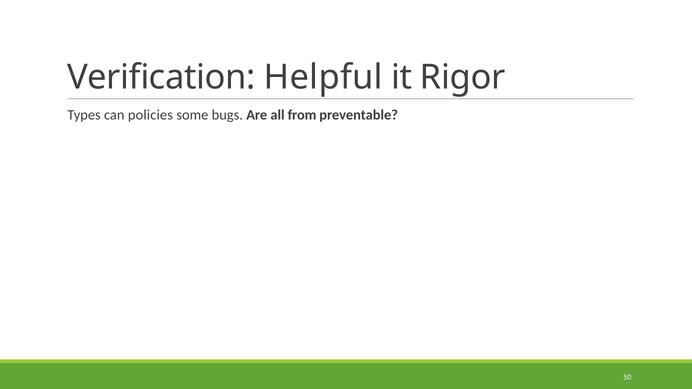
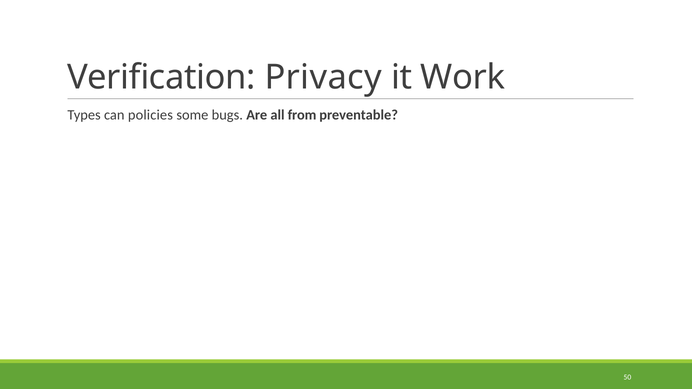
Helpful: Helpful -> Privacy (323, 78)
Rigor: Rigor -> Work (463, 78)
